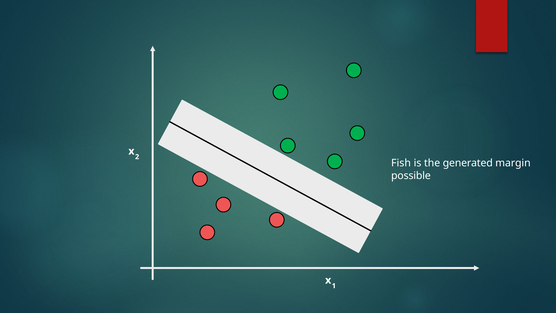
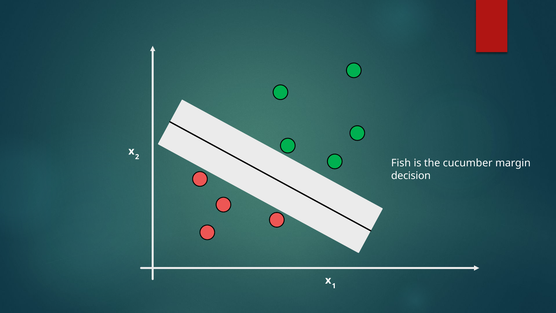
generated: generated -> cucumber (468, 163)
possible: possible -> decision (411, 176)
